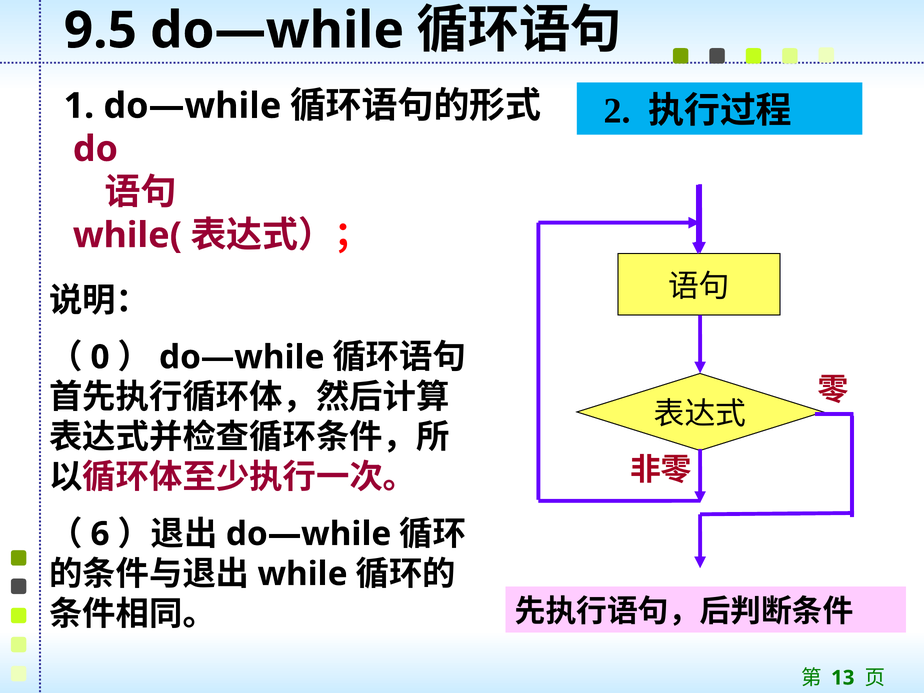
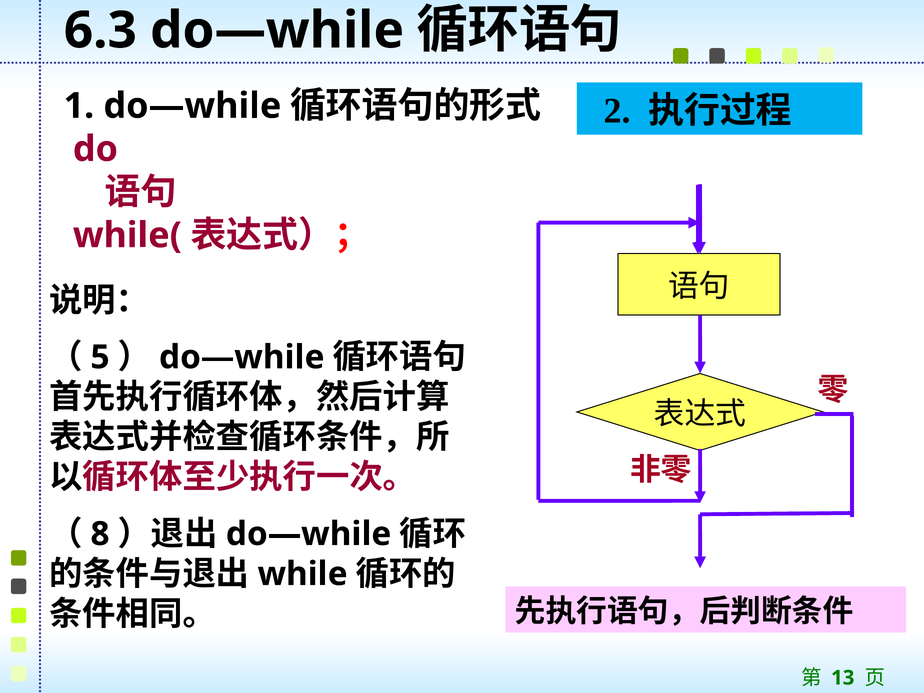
9.5: 9.5 -> 6.3 (100, 30)
0: 0 -> 5 (100, 357)
6: 6 -> 8 (100, 534)
